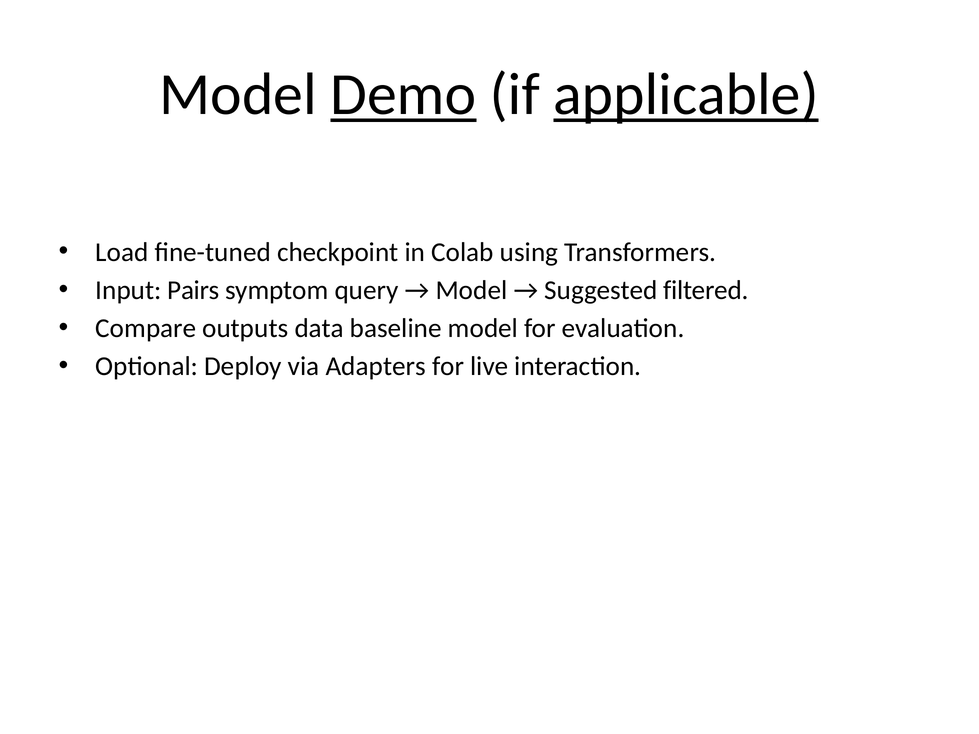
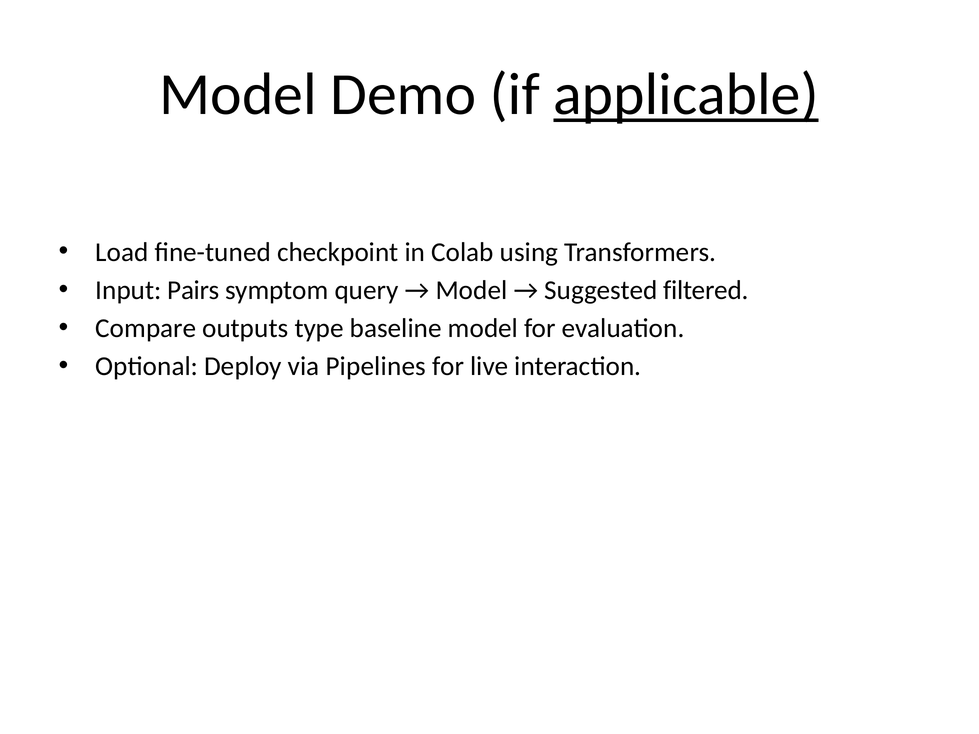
Demo underline: present -> none (403, 95)
data: data -> type (319, 328)
Adapters: Adapters -> Pipelines (376, 366)
